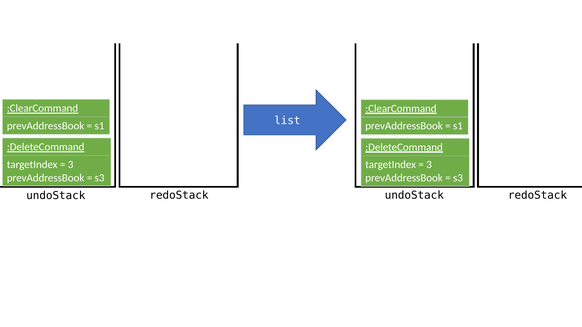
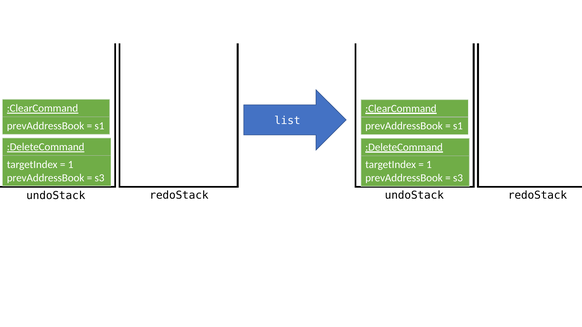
3: 3 -> 1 (71, 165)
3: 3 -> 1 (429, 165)
